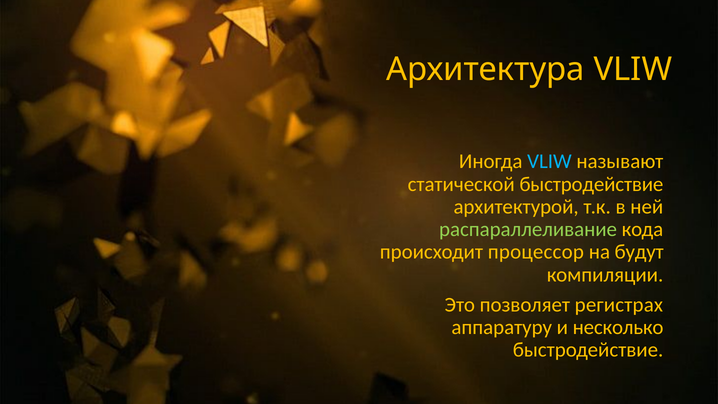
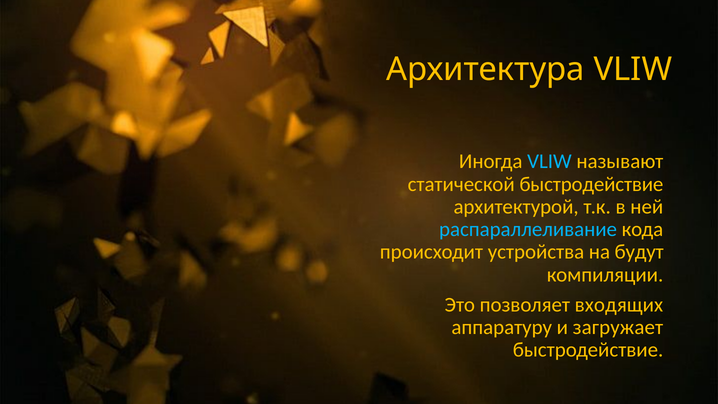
распараллеливание colour: light green -> light blue (528, 229)
процессор: процессор -> устройства (536, 252)
регистрах: регистрах -> входящих (619, 305)
несколько: несколько -> загружает (618, 327)
